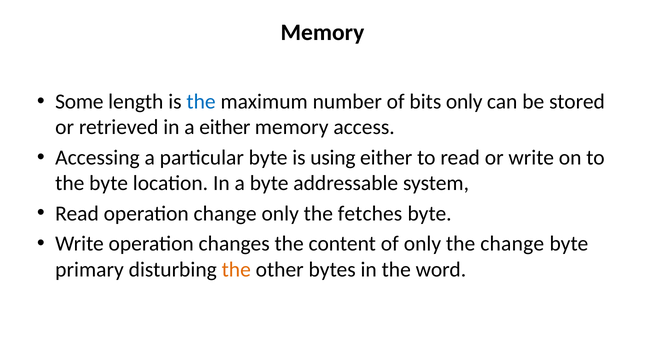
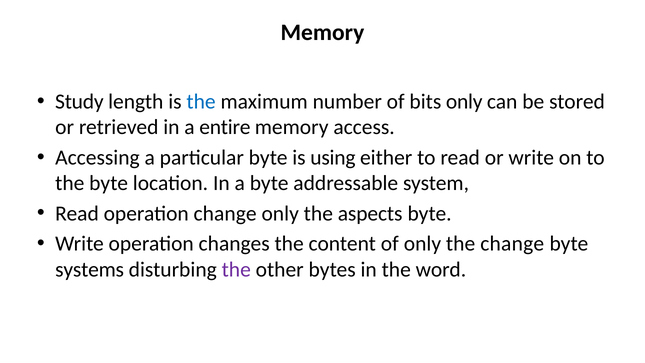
Some: Some -> Study (79, 101)
a either: either -> entire (225, 127)
fetches: fetches -> aspects (370, 213)
primary: primary -> systems (90, 269)
the colour: orange -> purple (236, 269)
